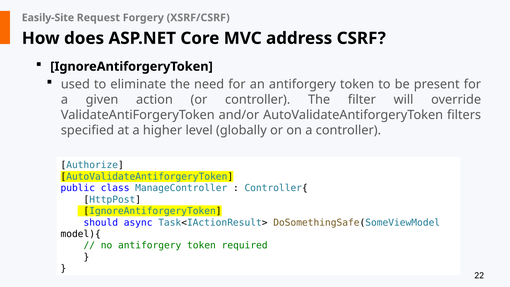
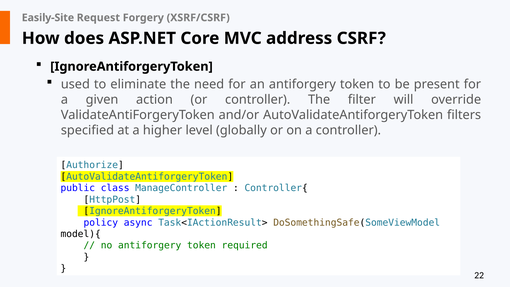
should: should -> policy (101, 222)
